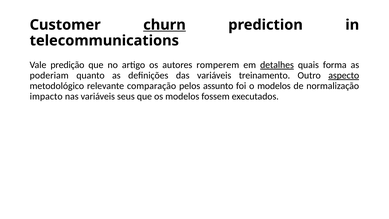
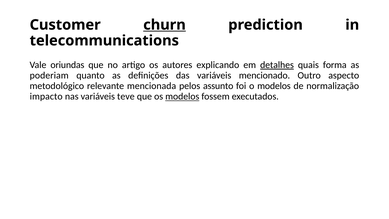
predição: predição -> oriundas (67, 65)
romperem: romperem -> explicando (218, 65)
treinamento: treinamento -> mencionado (264, 75)
aspecto underline: present -> none (344, 75)
comparação: comparação -> mencionada (152, 86)
seus: seus -> teve (126, 96)
modelos underline: none -> present (182, 96)
